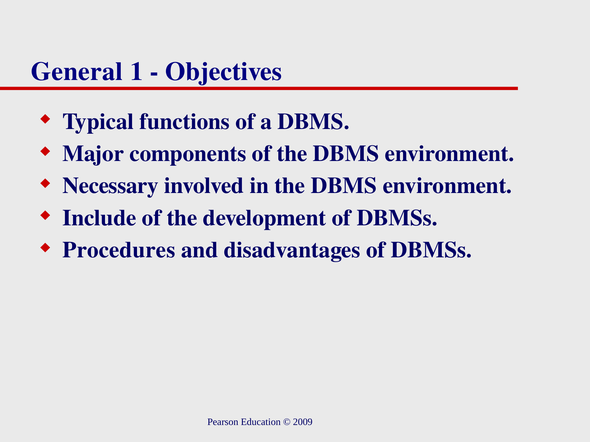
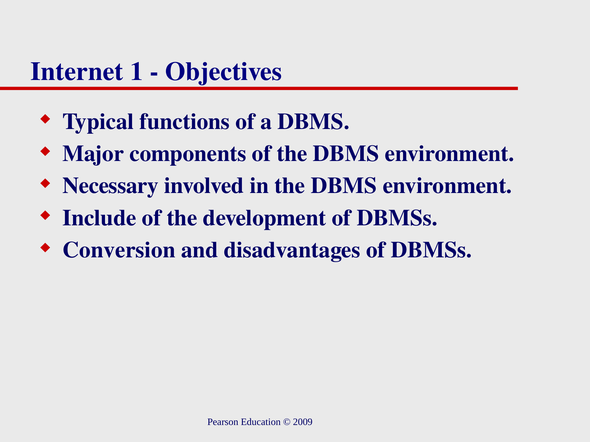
General: General -> Internet (77, 72)
Procedures: Procedures -> Conversion (119, 250)
